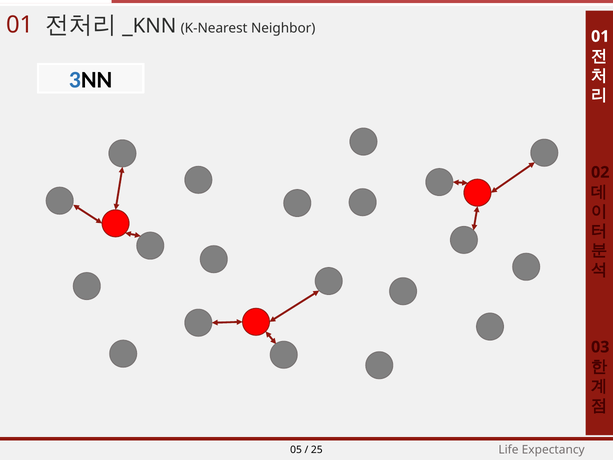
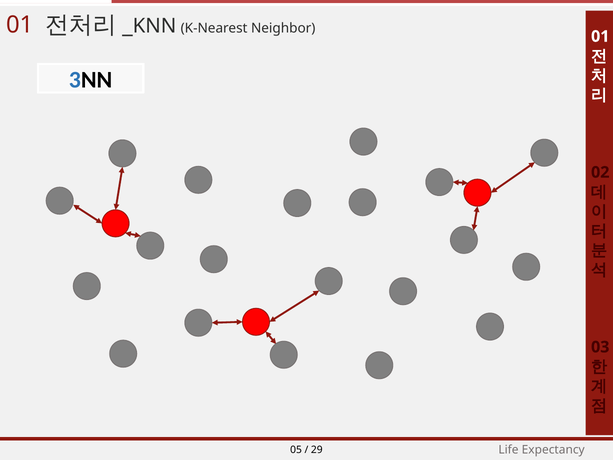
25: 25 -> 29 (317, 450)
